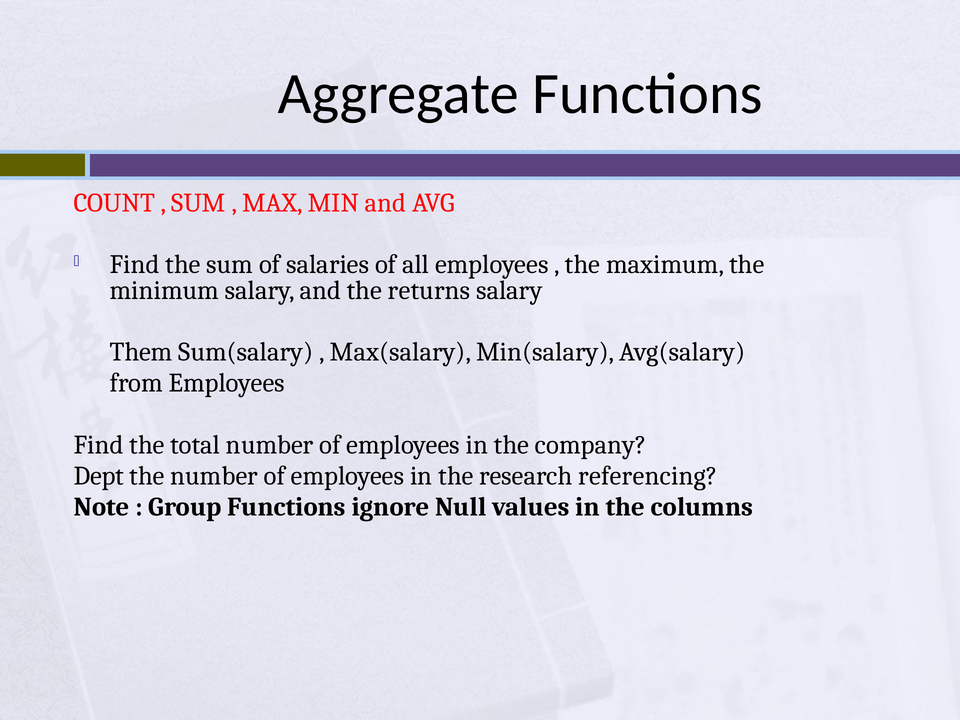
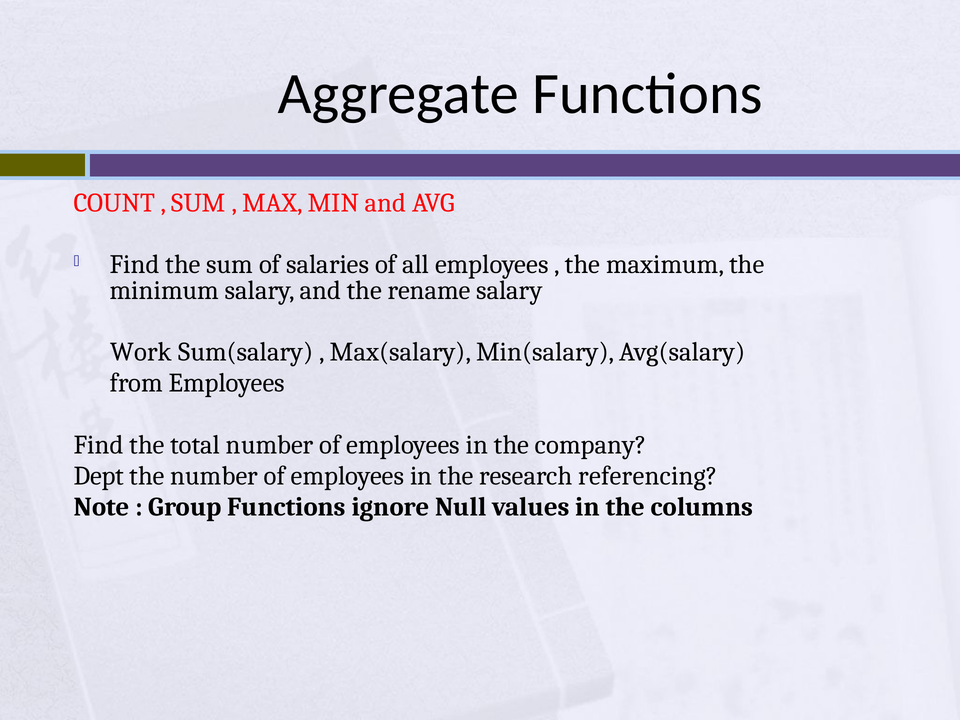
returns: returns -> rename (429, 290)
Them: Them -> Work (141, 352)
